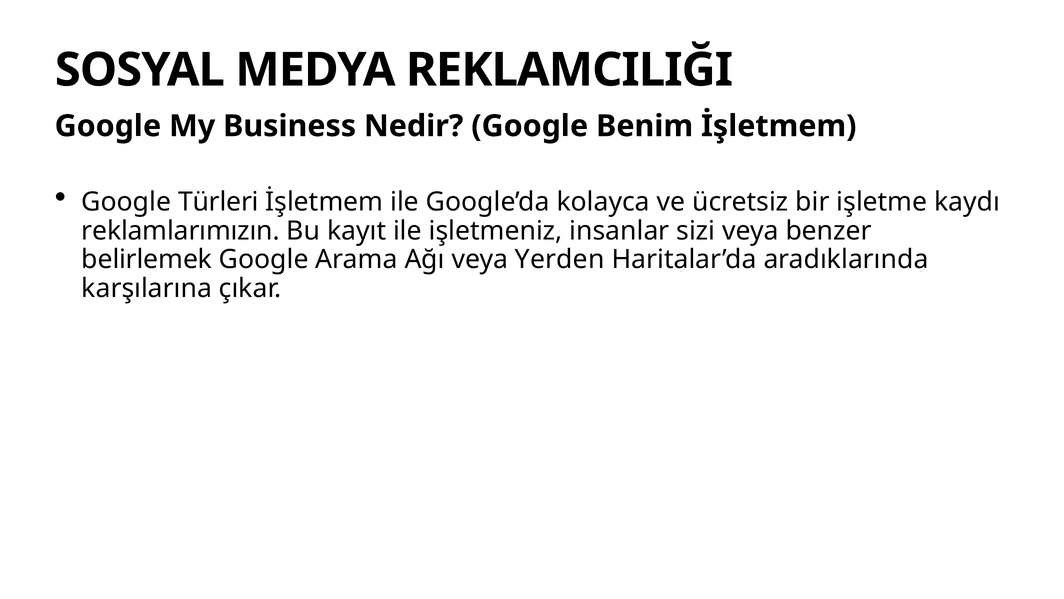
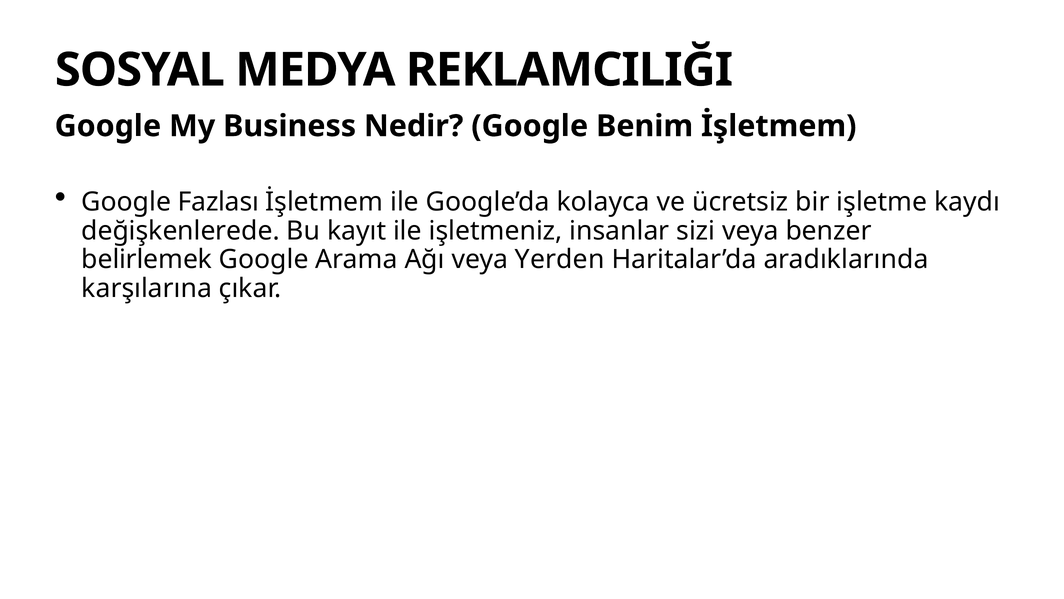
Türleri: Türleri -> Fazlası (218, 202)
reklamlarımızın: reklamlarımızın -> değişkenlerede (181, 231)
